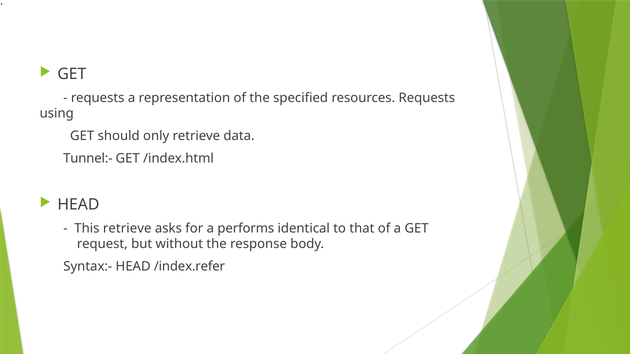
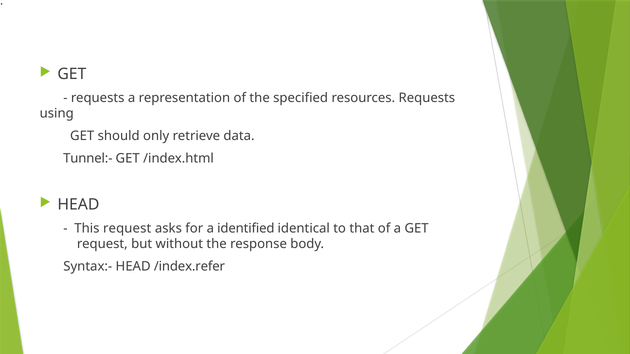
This retrieve: retrieve -> request (127, 229)
performs: performs -> identified (246, 229)
